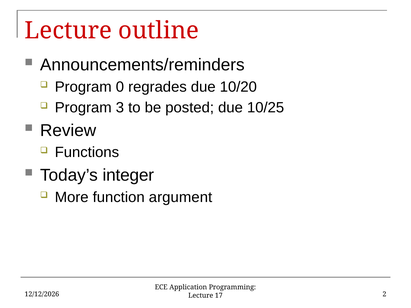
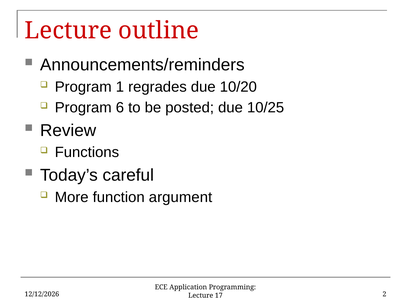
0: 0 -> 1 (120, 87)
3: 3 -> 6 (120, 108)
integer: integer -> careful (128, 175)
